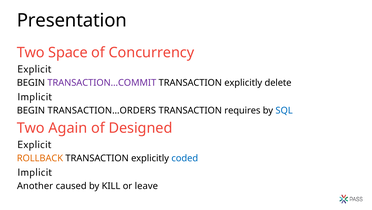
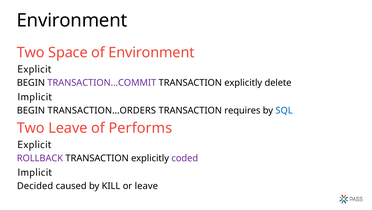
Presentation: Presentation -> Environment (72, 20)
of Concurrency: Concurrency -> Environment (151, 52)
Two Again: Again -> Leave (68, 128)
Designed: Designed -> Performs (140, 128)
ROLLBACK colour: orange -> purple (40, 158)
coded colour: blue -> purple (185, 158)
Another: Another -> Decided (35, 185)
